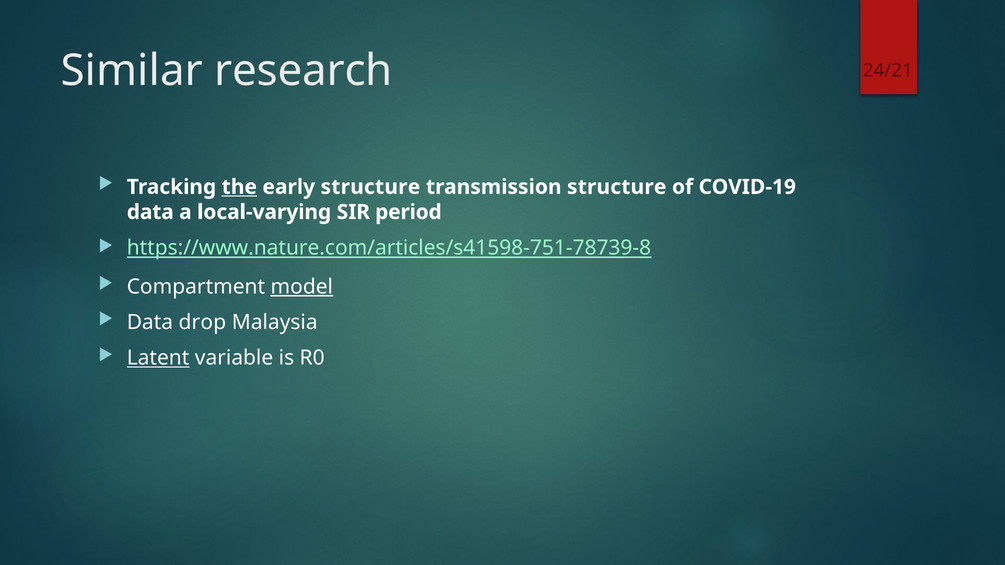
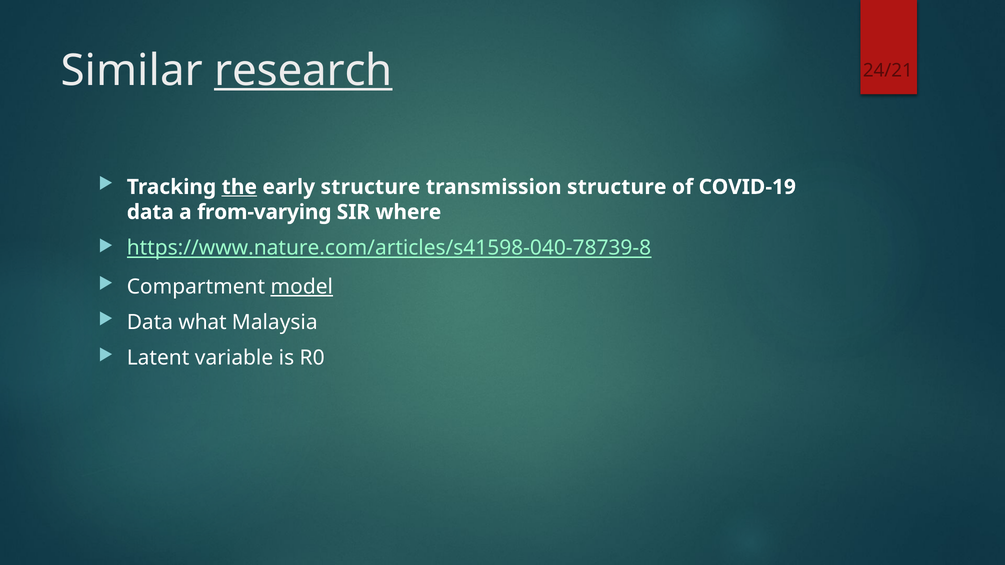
research underline: none -> present (303, 71)
local-varying: local-varying -> from-varying (264, 212)
period: period -> where (408, 212)
https://www.nature.com/articles/s41598-751-78739-8: https://www.nature.com/articles/s41598-751-78739-8 -> https://www.nature.com/articles/s41598-040-78739-8 (389, 248)
drop: drop -> what (203, 323)
Latent underline: present -> none (158, 358)
